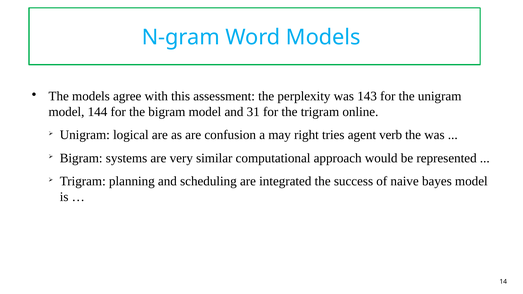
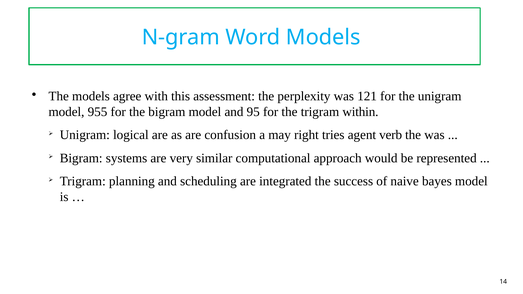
143: 143 -> 121 (367, 96)
144: 144 -> 955 (98, 112)
31: 31 -> 95 (253, 112)
online: online -> within (360, 112)
